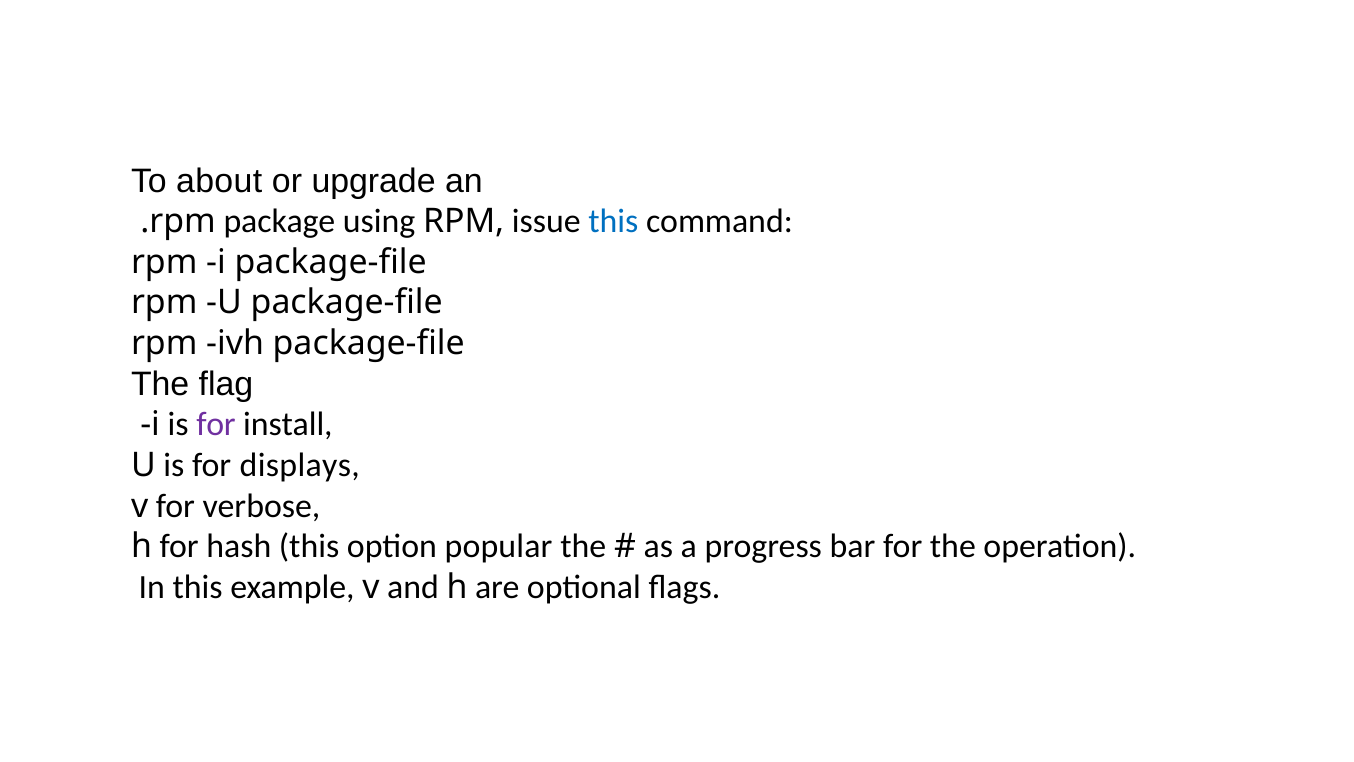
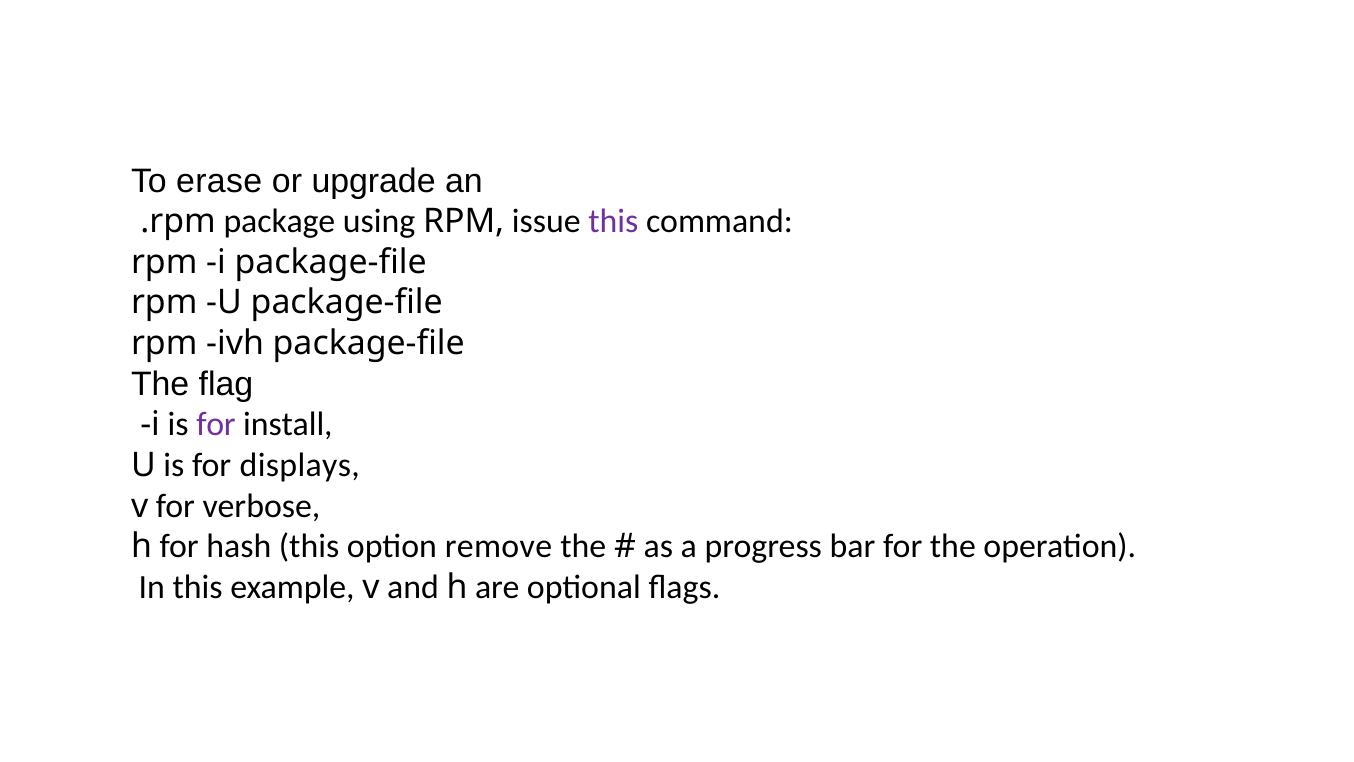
about: about -> erase (219, 181)
this colour: blue -> purple (613, 221)
popular: popular -> remove (498, 546)
